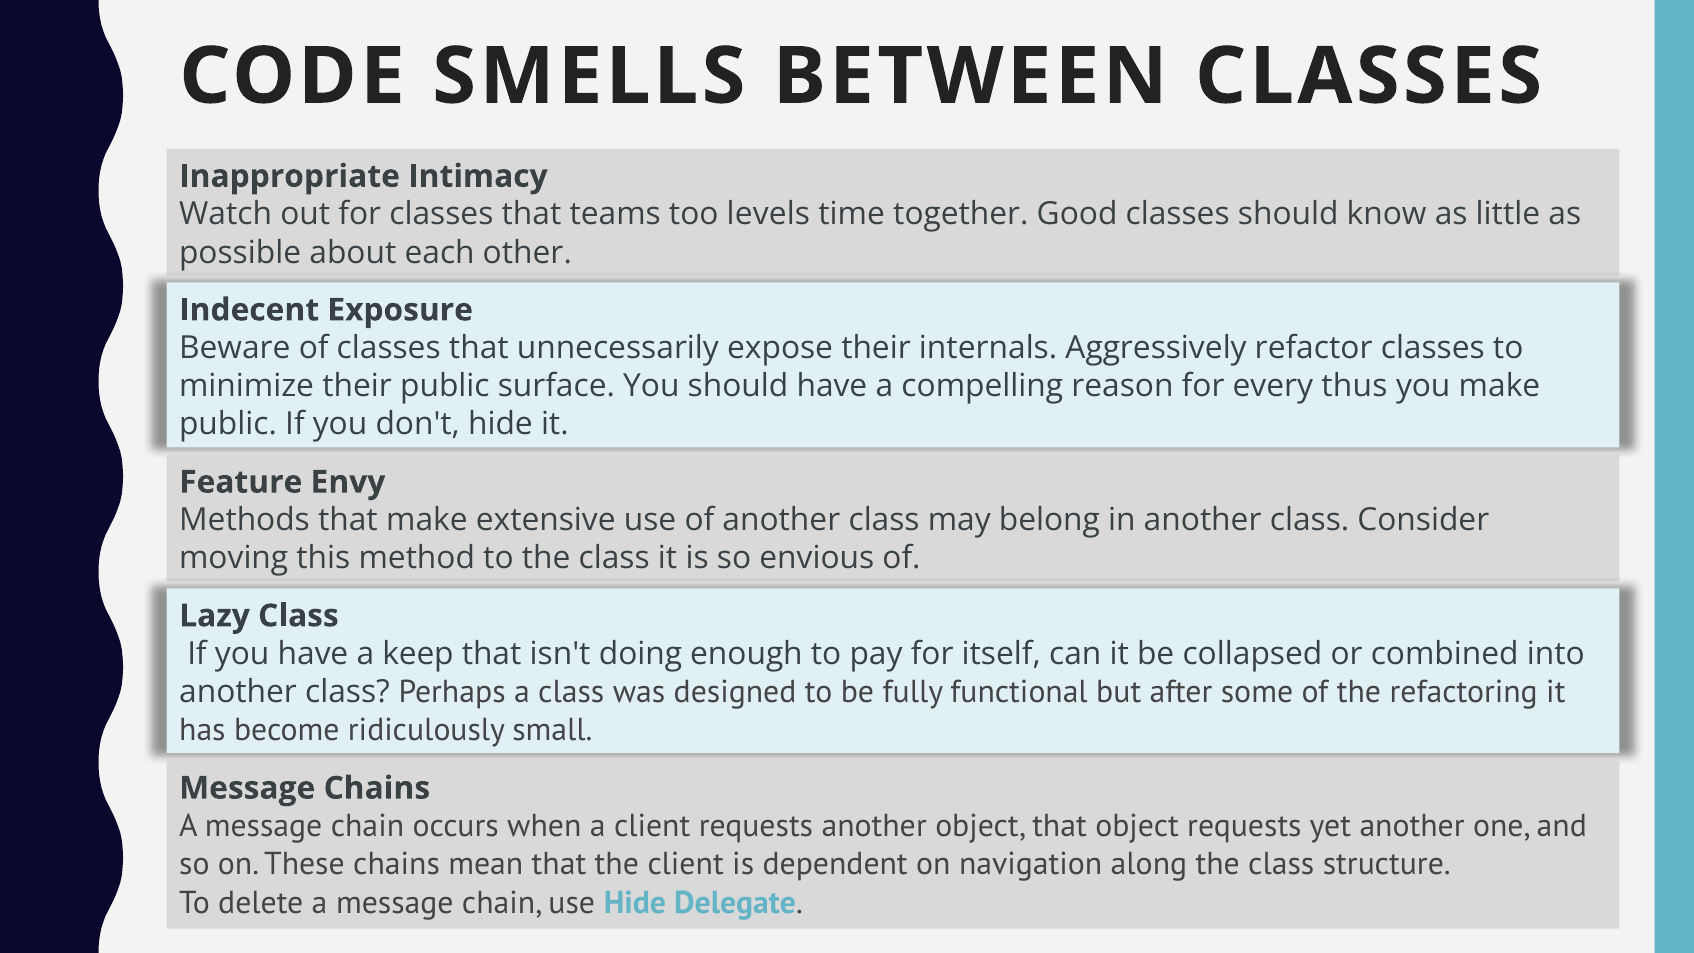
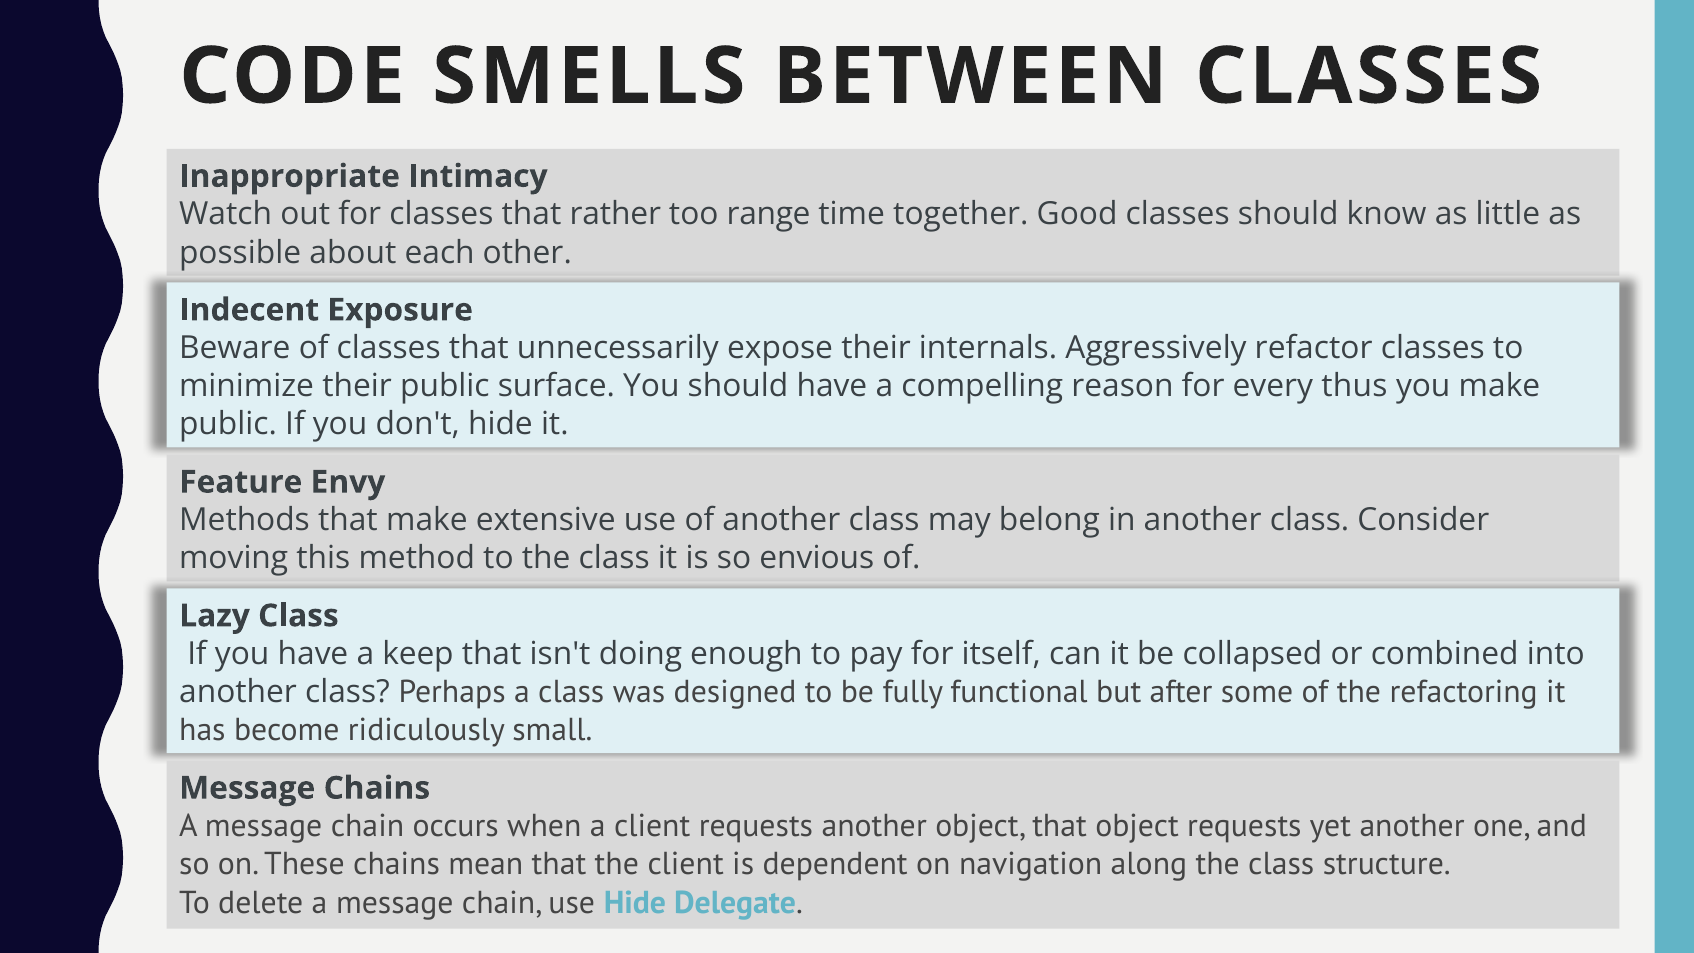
teams: teams -> rather (615, 214)
levels: levels -> range (769, 214)
